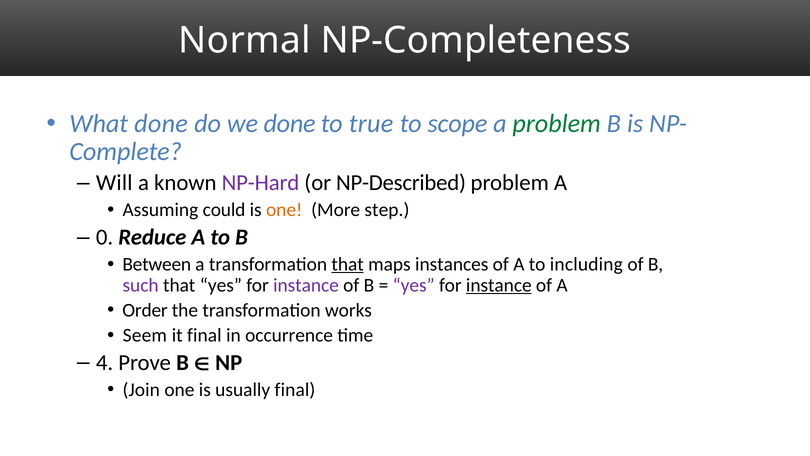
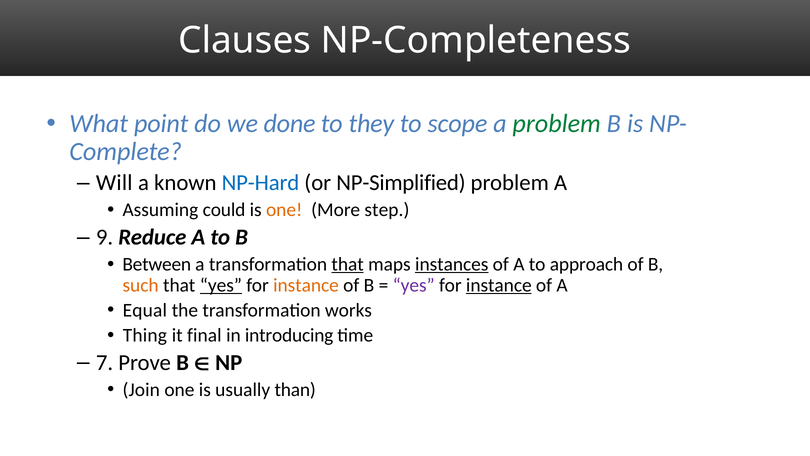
Normal: Normal -> Clauses (245, 41)
What done: done -> point (161, 123)
true: true -> they (371, 123)
NP-Hard colour: purple -> blue (260, 183)
NP-Described: NP-Described -> NP-Simplified (401, 183)
0: 0 -> 9 (105, 237)
instances underline: none -> present (452, 264)
including: including -> approach (586, 264)
such colour: purple -> orange (141, 285)
yes underline: none -> present (221, 285)
instance colour: purple -> orange (306, 285)
Order: Order -> Equal (145, 310)
Seem: Seem -> Thing (145, 335)
occurrence: occurrence -> introducing (289, 335)
4: 4 -> 7 (105, 362)
usually final: final -> than (295, 389)
